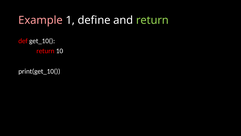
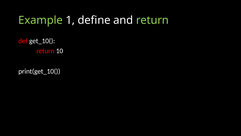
Example colour: pink -> light green (41, 20)
